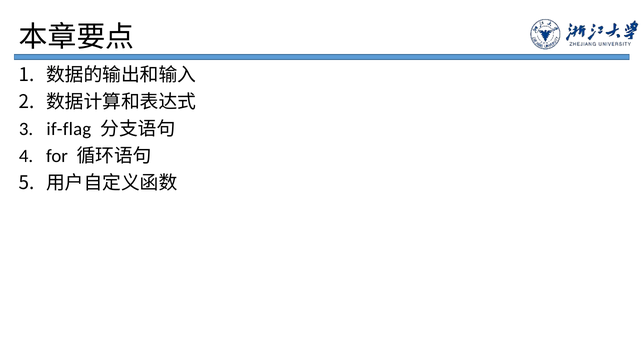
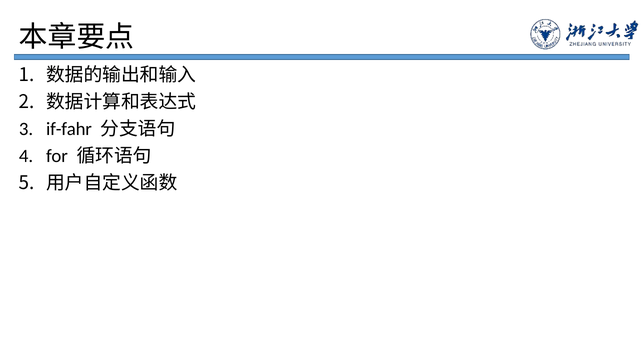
if-flag: if-flag -> if-fahr (69, 129)
